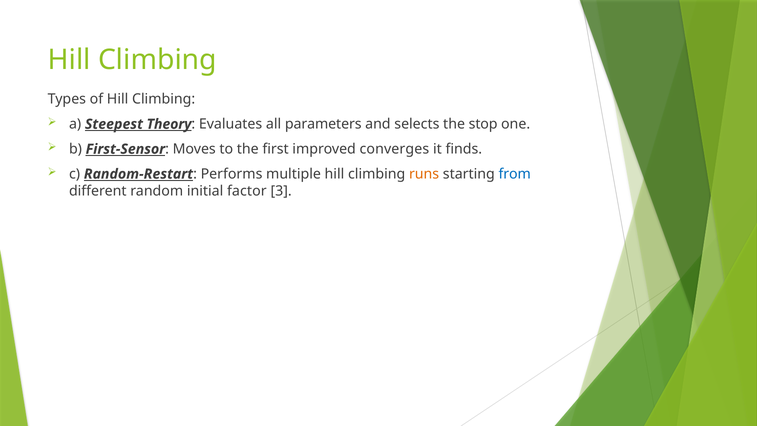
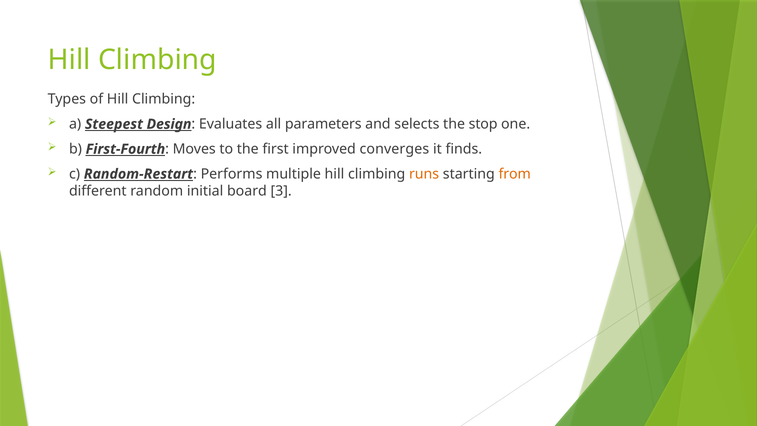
Theory: Theory -> Design (169, 124)
First-Sensor: First-Sensor -> First-Fourth (125, 149)
from colour: blue -> orange (515, 174)
factor: factor -> board (247, 191)
